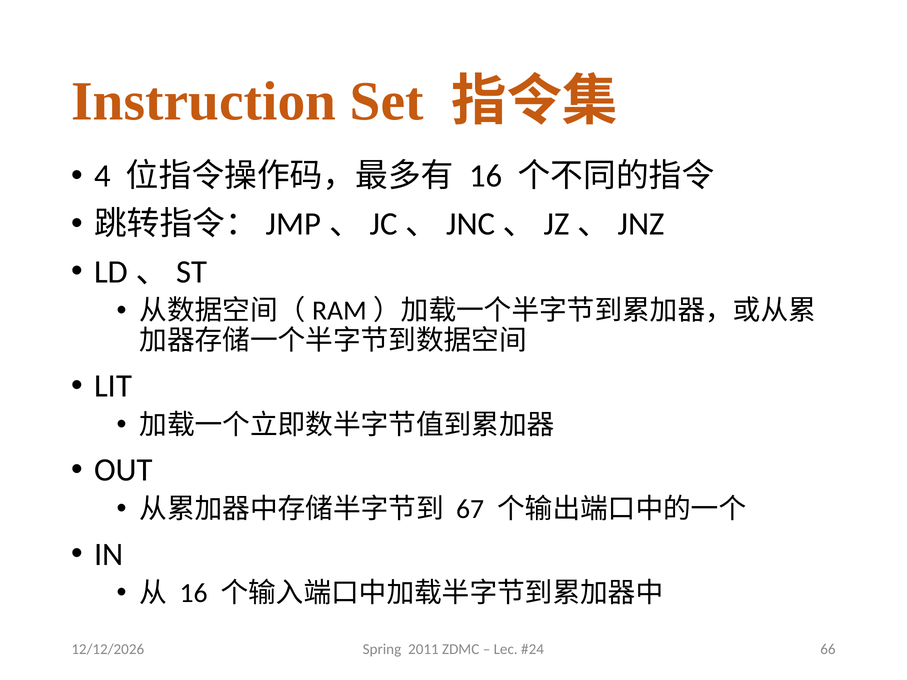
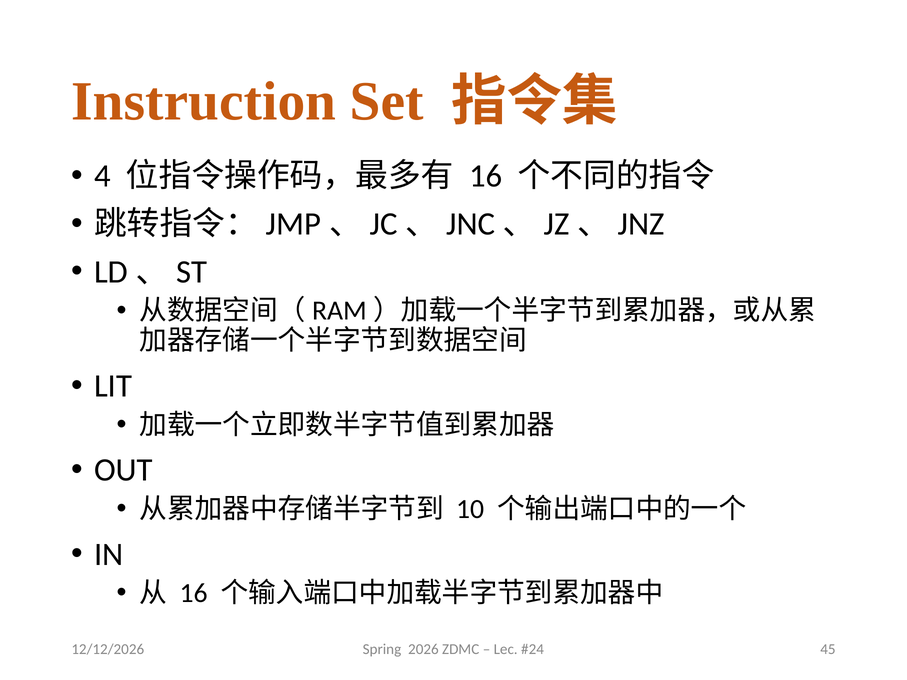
67: 67 -> 10 (470, 509)
2011: 2011 -> 2026 (423, 649)
66: 66 -> 45 (828, 649)
